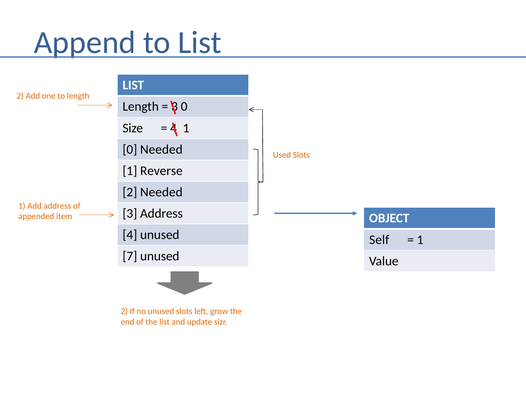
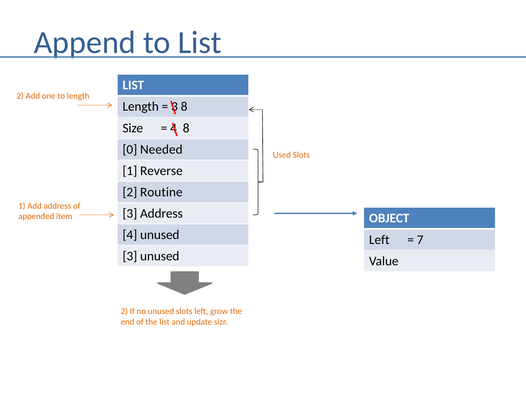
3 0: 0 -> 8 (184, 107)
4 1: 1 -> 8 (186, 128)
2 Needed: Needed -> Routine (161, 192)
Self: Self -> Left (379, 239)
1: 1 -> 7 (420, 239)
7: 7 -> 3 (130, 256)
